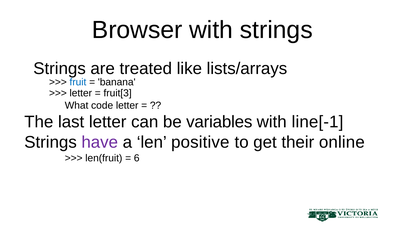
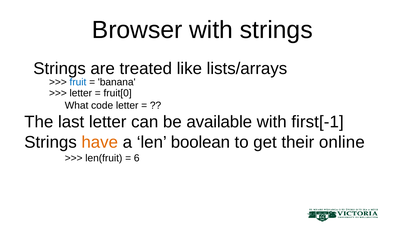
fruit[3: fruit[3 -> fruit[0 (118, 93)
variables: variables -> available (219, 122)
line[-1: line[-1 -> first[-1 (318, 122)
have colour: purple -> orange (100, 142)
positive: positive -> boolean (200, 142)
